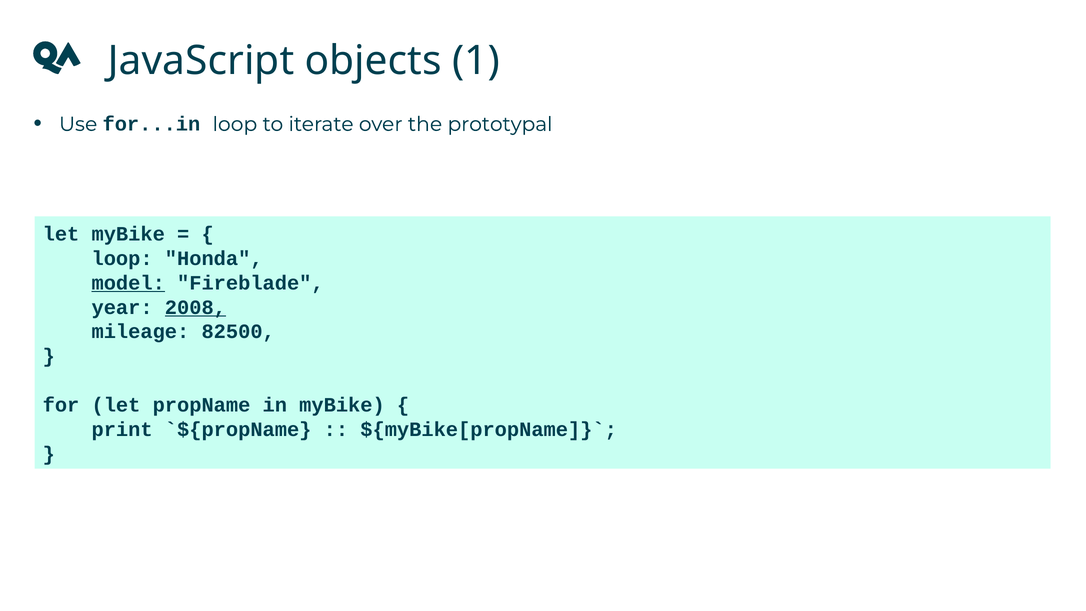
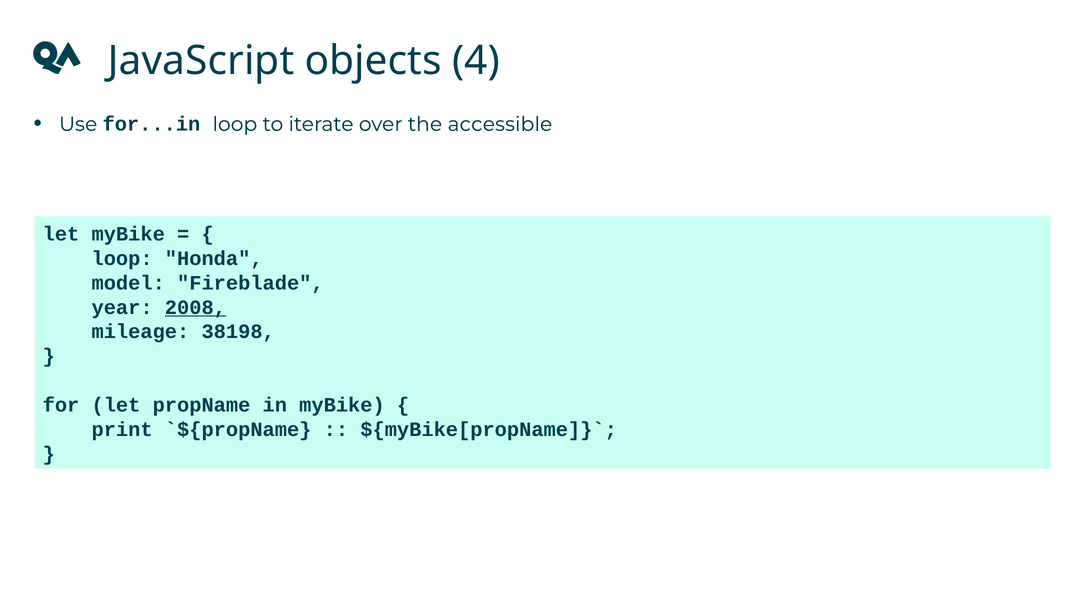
1: 1 -> 4 (476, 61)
prototypal: prototypal -> accessible (500, 124)
model underline: present -> none (128, 283)
82500: 82500 -> 38198 (238, 332)
